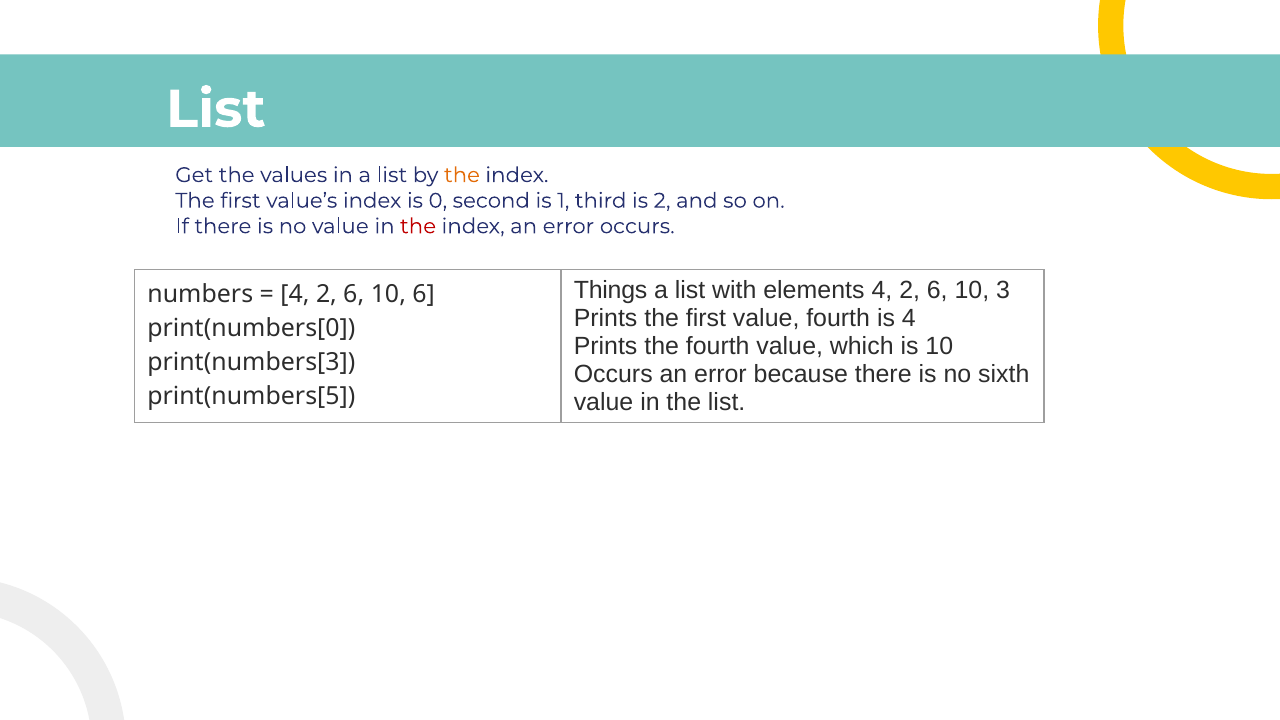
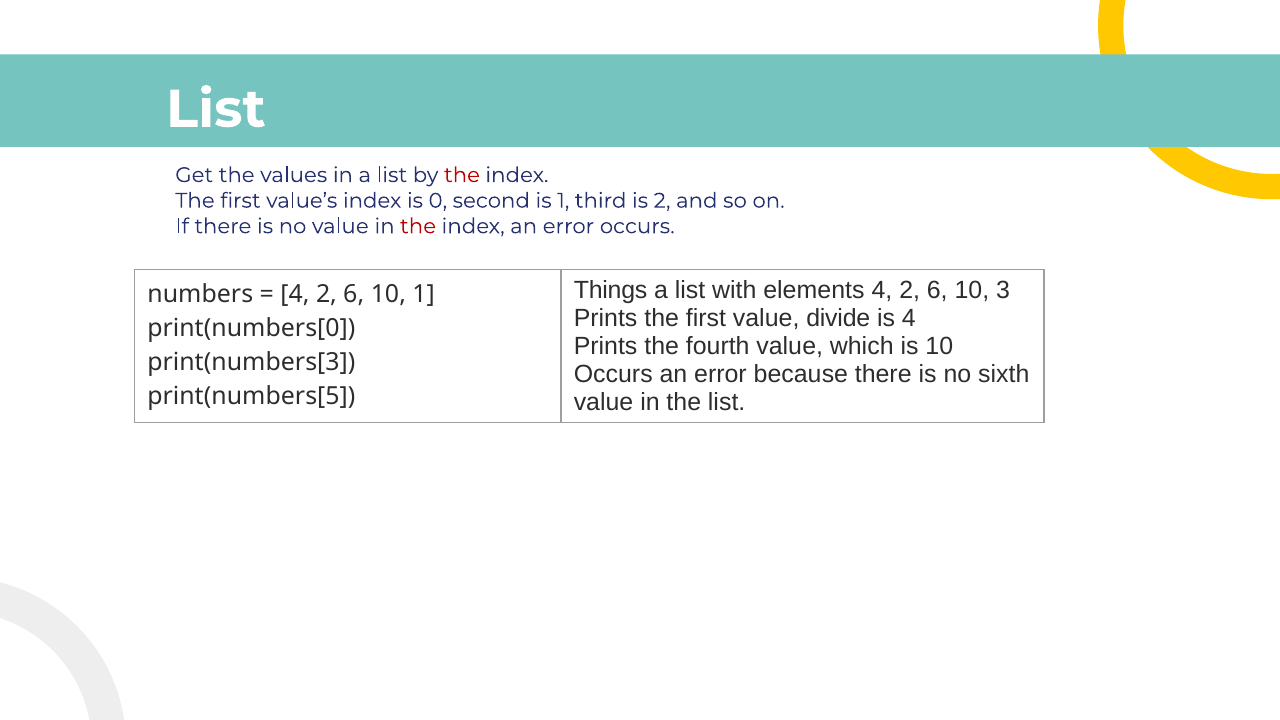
the colour: orange -> red (462, 175)
10 6: 6 -> 1 (424, 294)
value fourth: fourth -> divide (838, 318)
